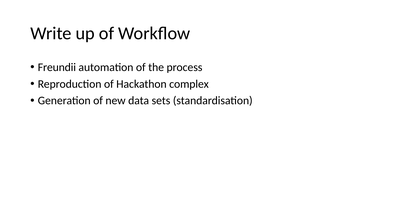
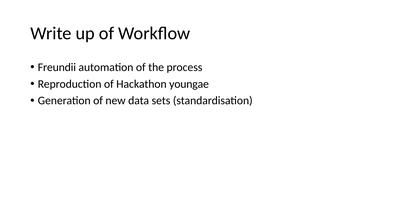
complex: complex -> youngae (189, 84)
